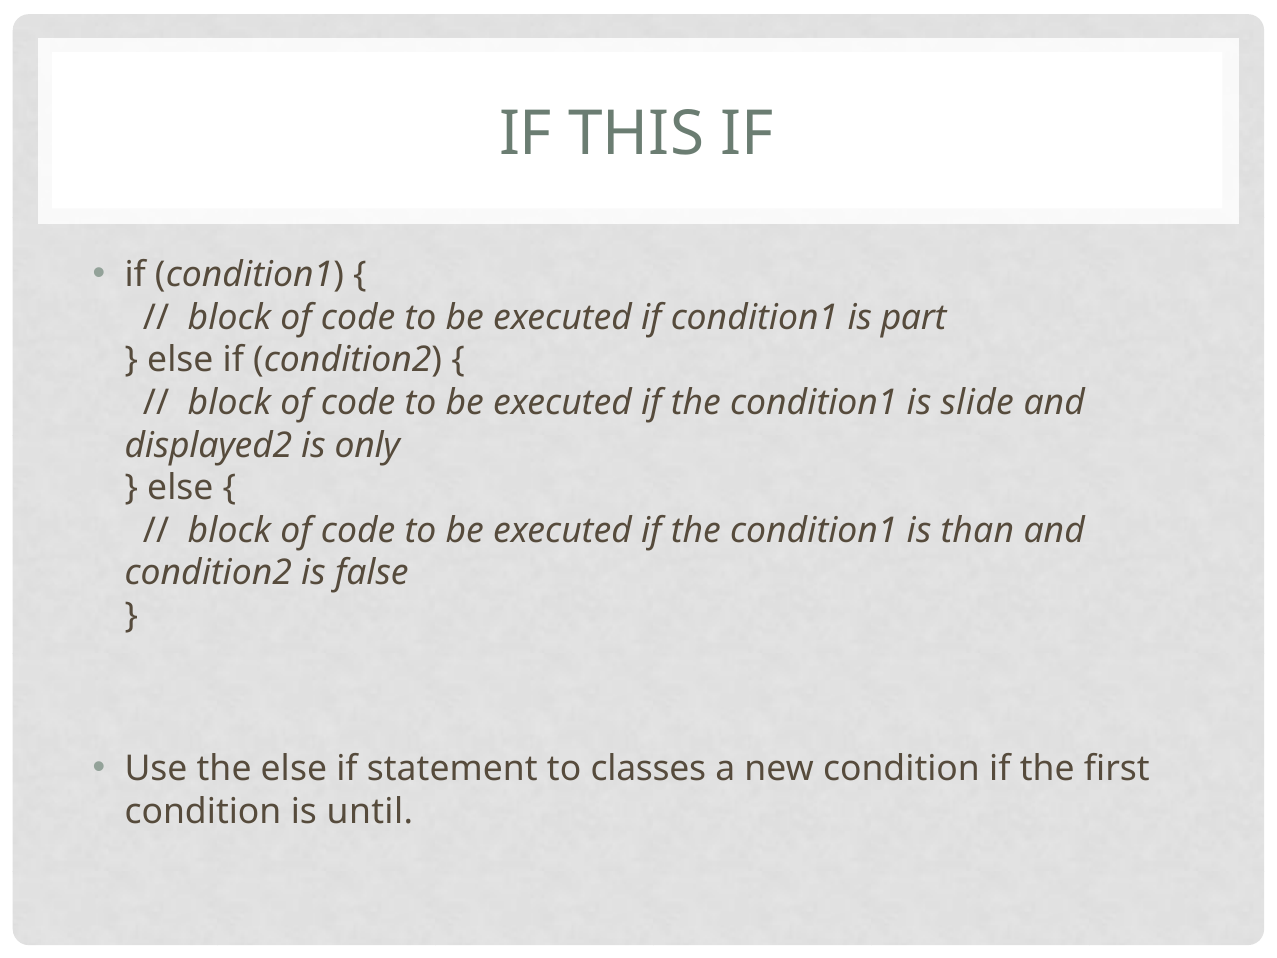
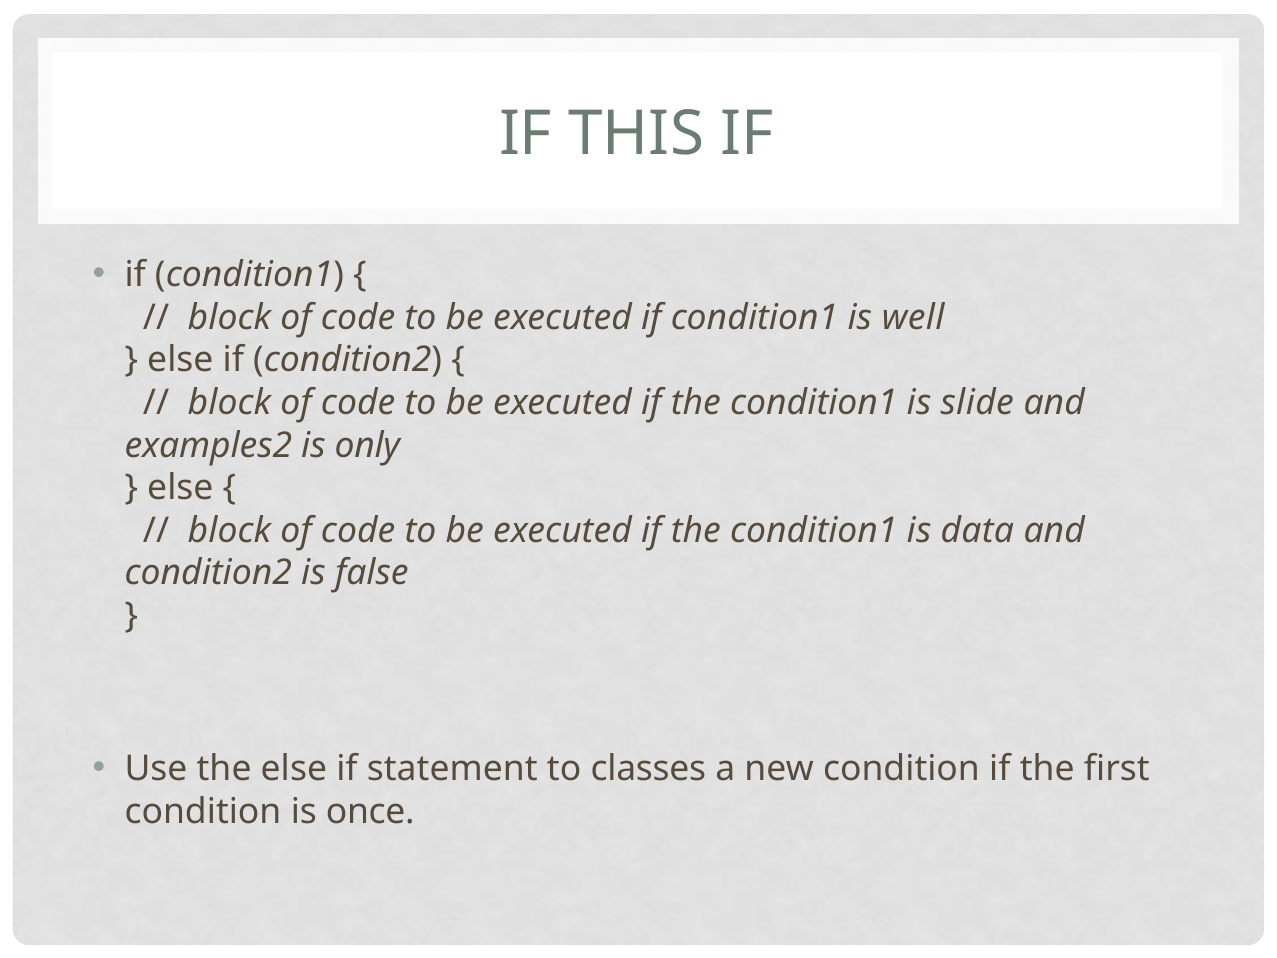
part: part -> well (913, 317)
displayed2: displayed2 -> examples2 (208, 445)
than: than -> data (977, 530)
until: until -> once (370, 811)
